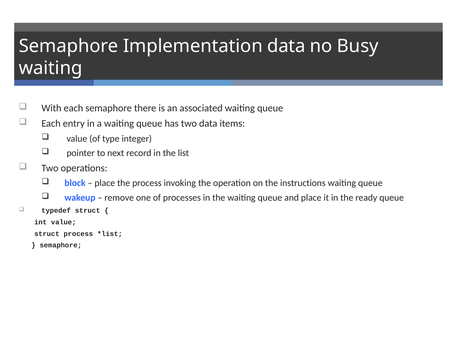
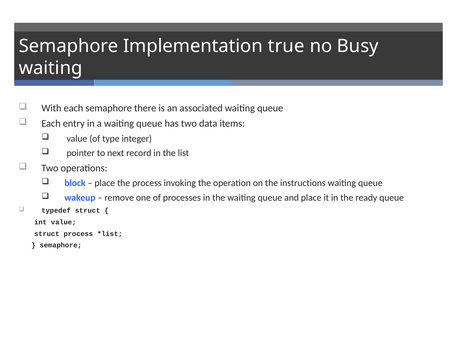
Implementation data: data -> true (286, 46)
